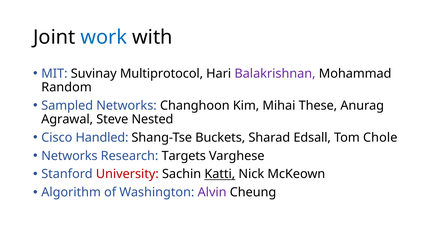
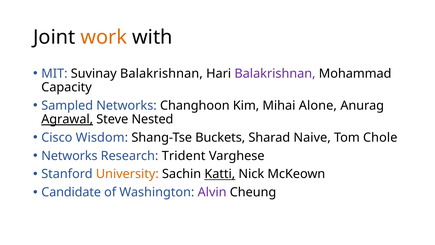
work colour: blue -> orange (104, 37)
Suvinay Multiprotocol: Multiprotocol -> Balakrishnan (161, 74)
Random: Random -> Capacity (67, 87)
These: These -> Alone (318, 105)
Agrawal underline: none -> present (67, 119)
Handled: Handled -> Wisdom (102, 137)
Edsall: Edsall -> Naive (312, 137)
Targets: Targets -> Trident (184, 156)
University colour: red -> orange (127, 174)
Algorithm: Algorithm -> Candidate (71, 192)
